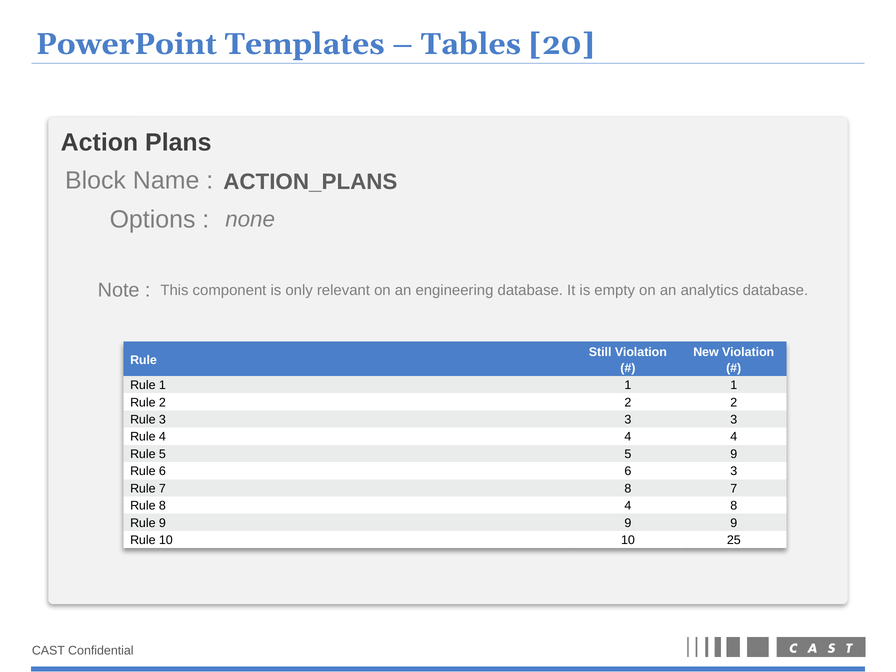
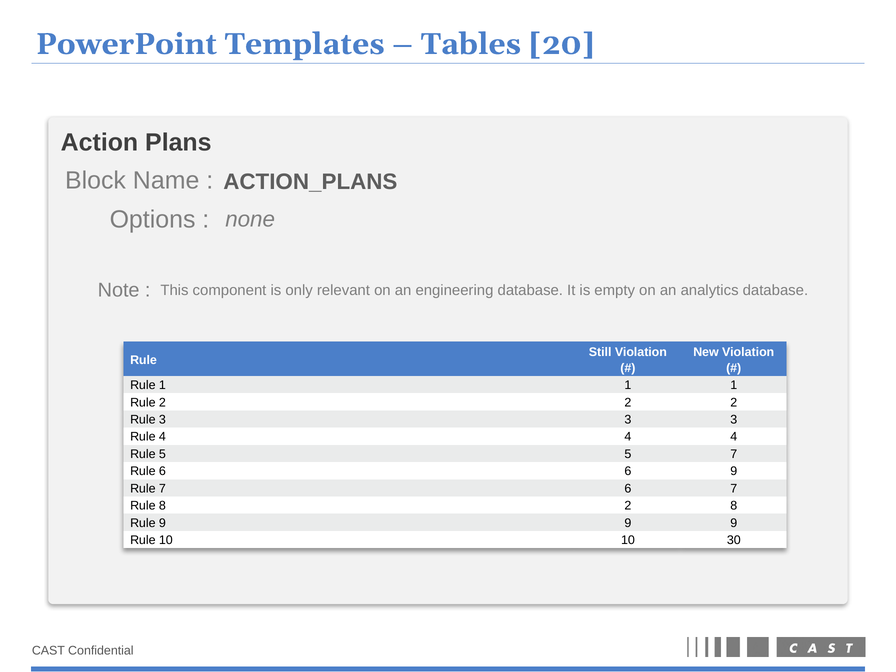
5 9: 9 -> 7 (734, 454)
6 3: 3 -> 9 (734, 471)
7 8: 8 -> 6 (628, 488)
8 4: 4 -> 2 (628, 506)
25: 25 -> 30 (734, 540)
